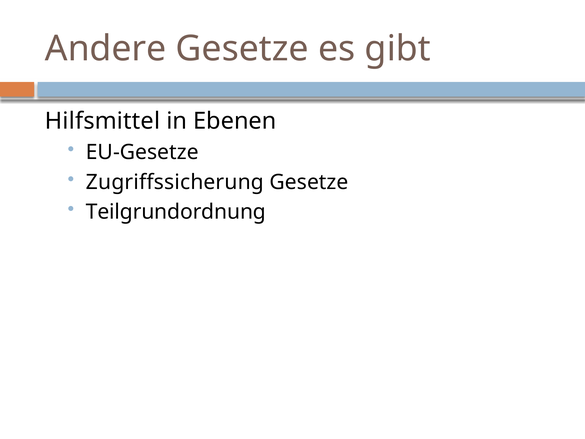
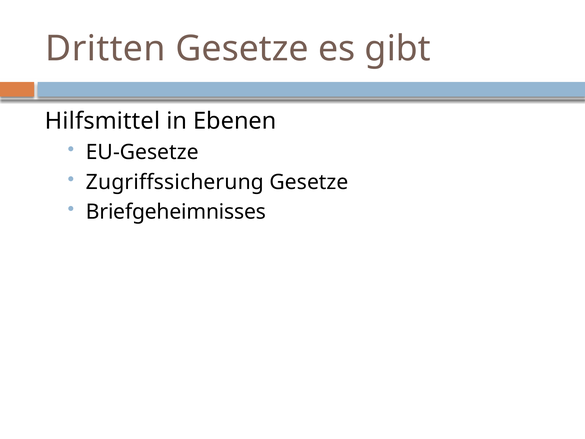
Andere: Andere -> Dritten (105, 49)
Teilgrundordnung: Teilgrundordnung -> Briefgeheimnisses (176, 212)
